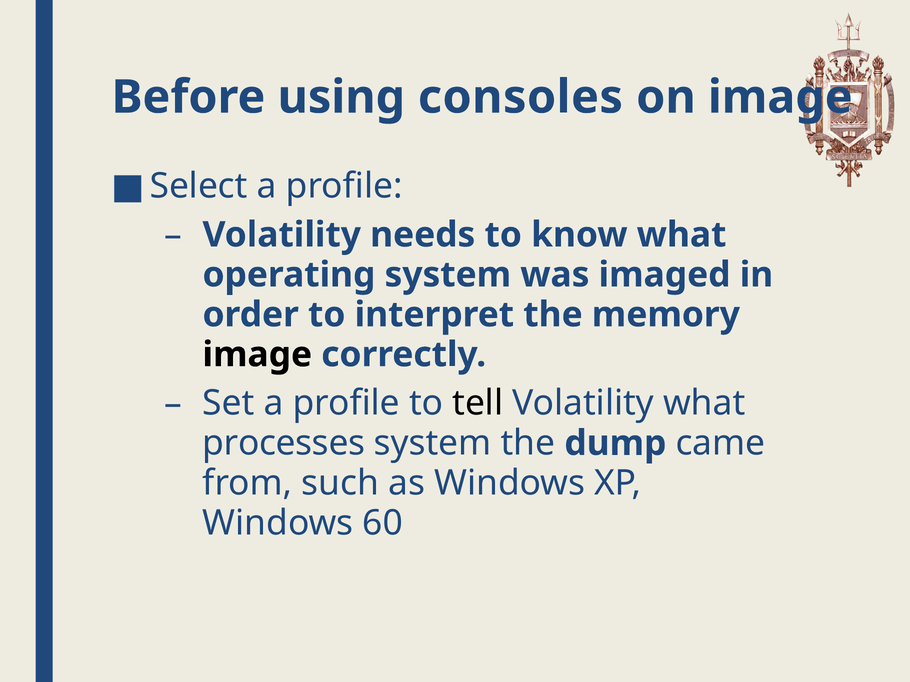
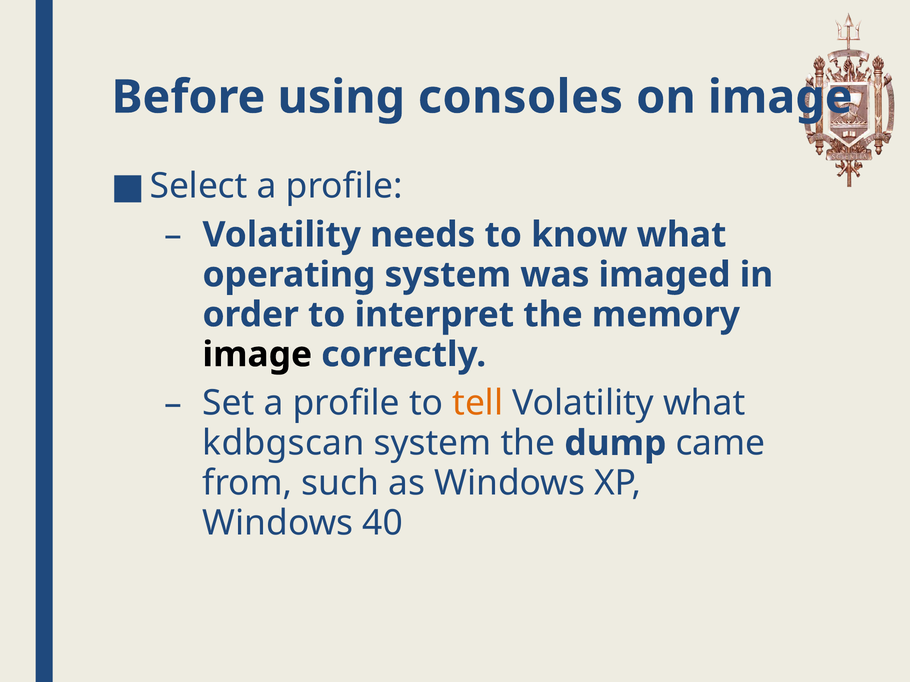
tell colour: black -> orange (478, 404)
processes: processes -> kdbgscan (283, 444)
60: 60 -> 40 (383, 523)
